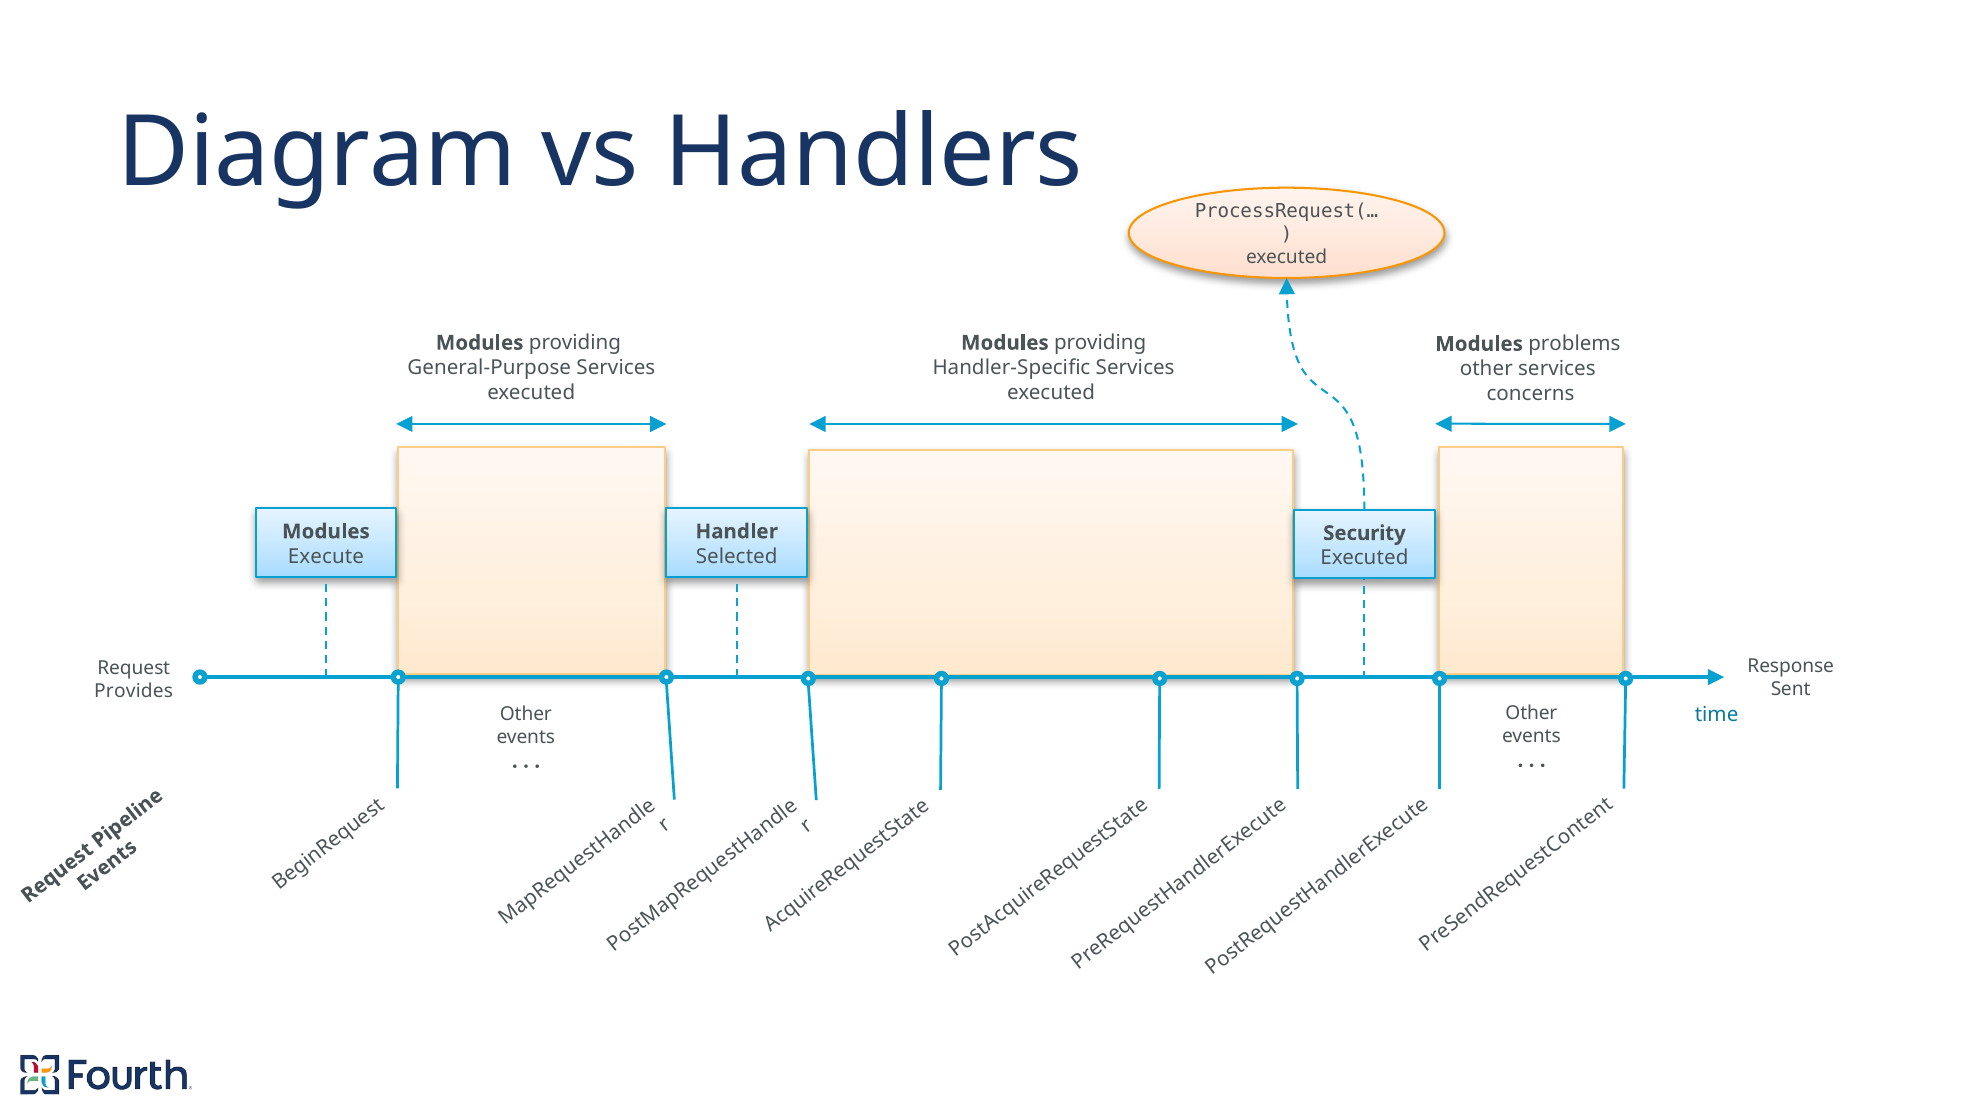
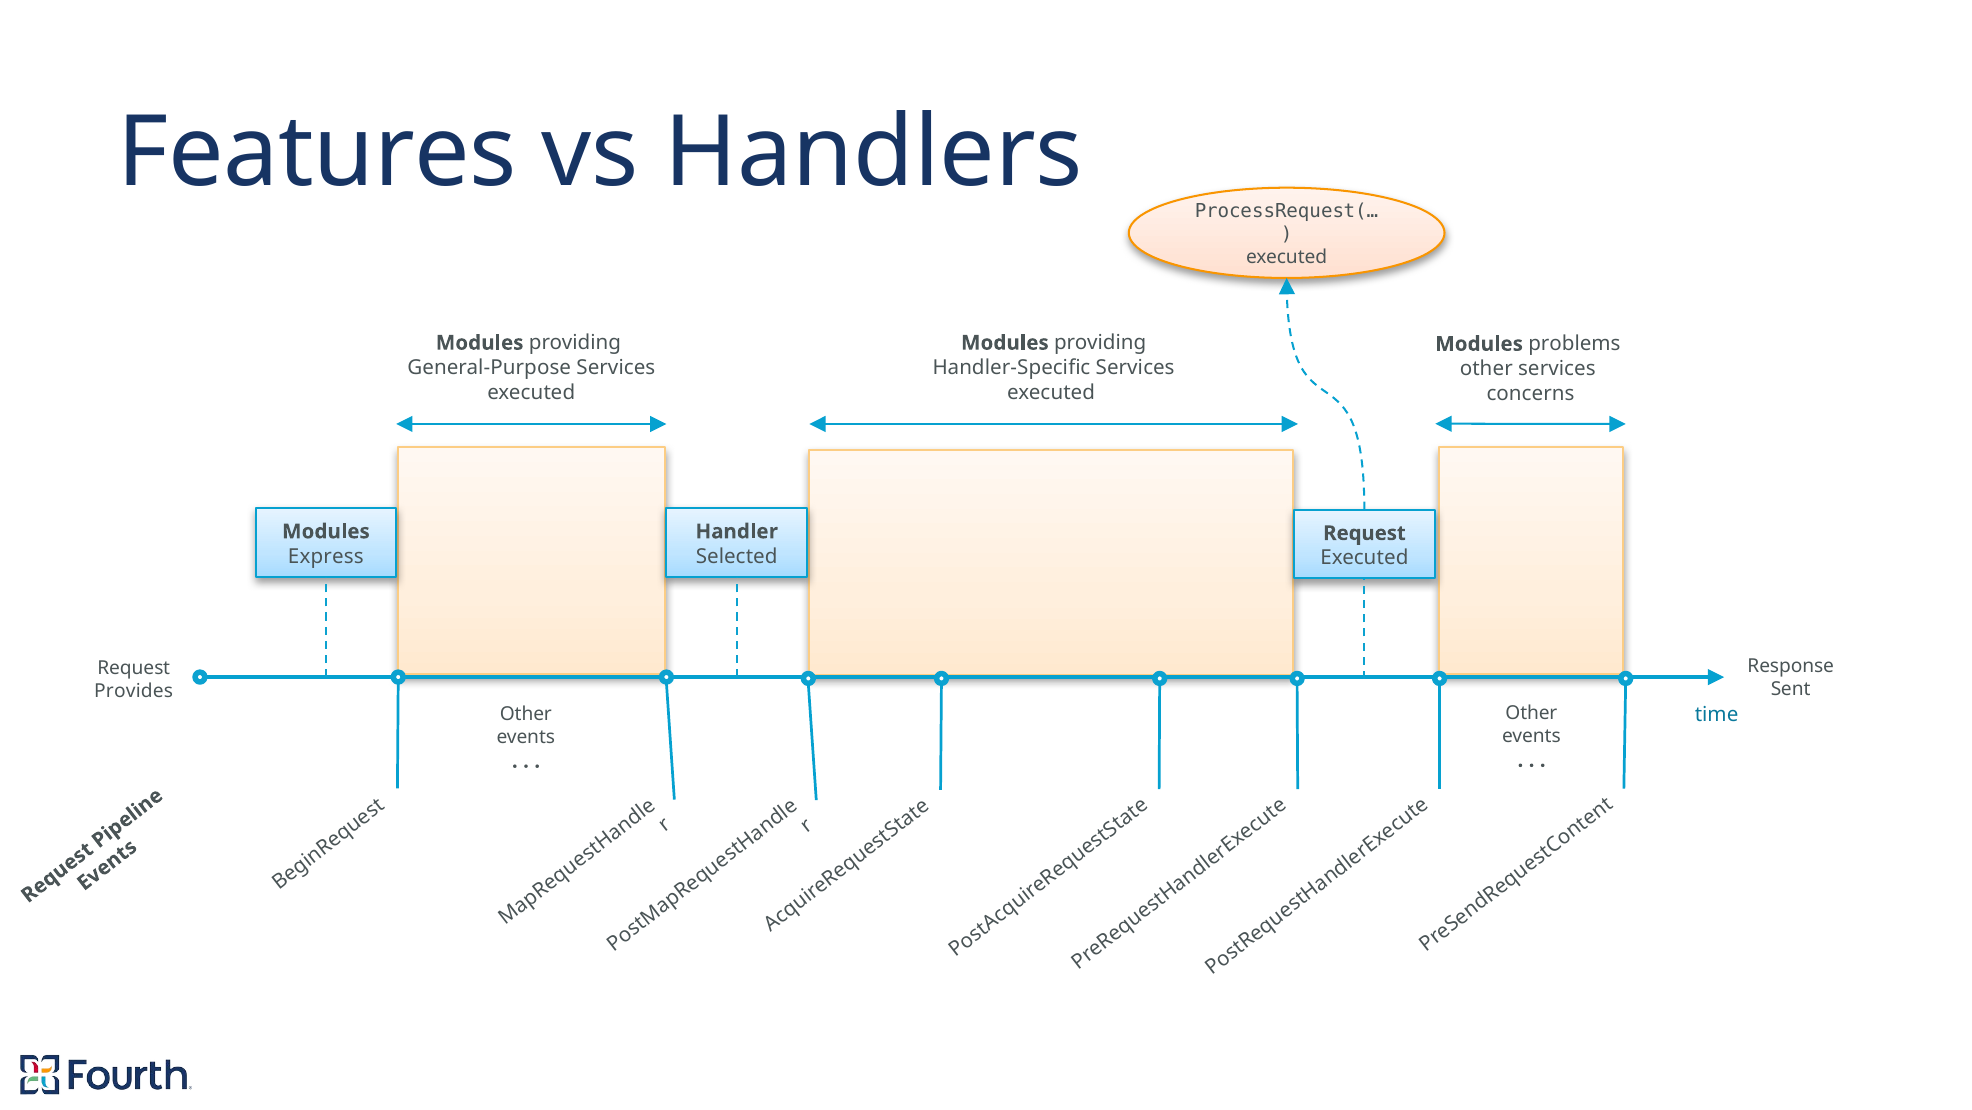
Diagram: Diagram -> Features (317, 153)
Security: Security -> Request (1364, 533)
Execute: Execute -> Express (326, 556)
